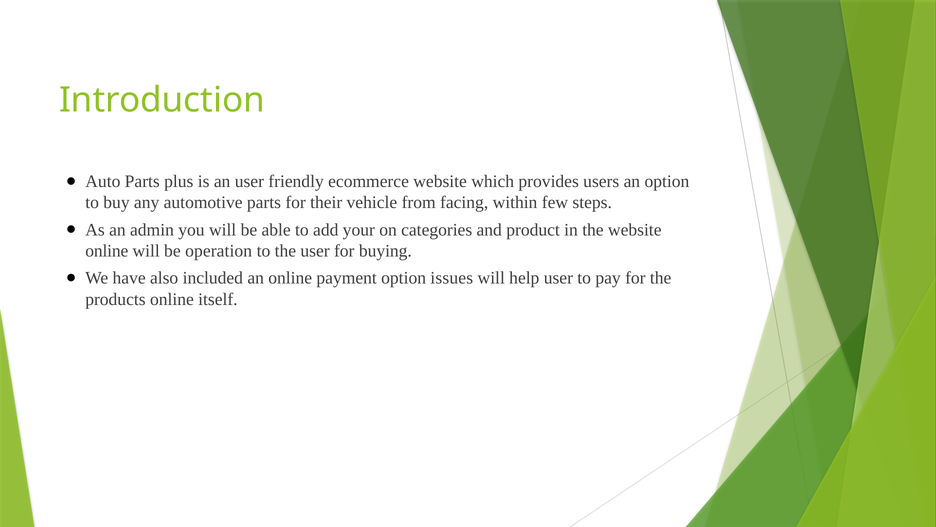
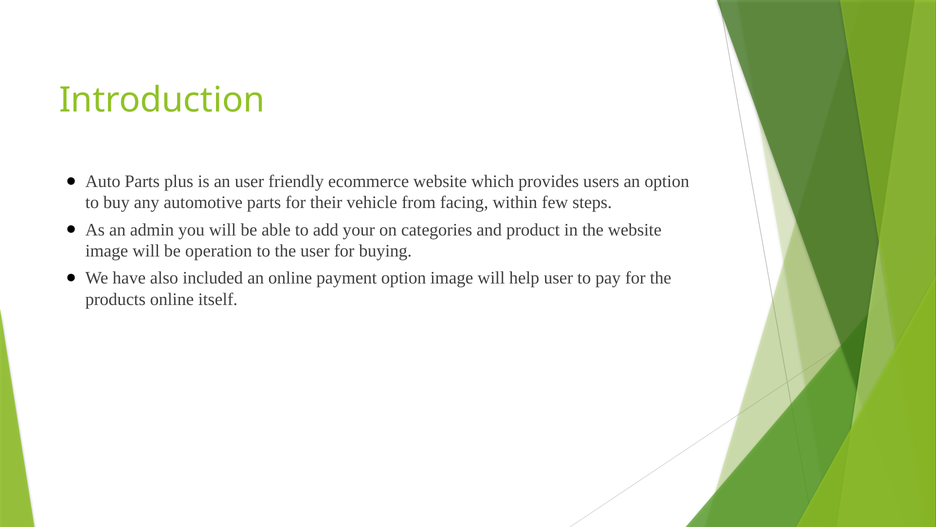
online: online -> image (107, 251)
option issues: issues -> image (452, 278)
